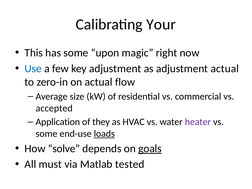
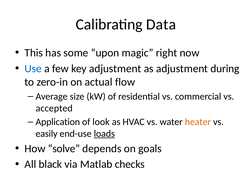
Your: Your -> Data (161, 24)
adjustment actual: actual -> during (225, 69)
they: they -> look (101, 122)
heater colour: purple -> orange (198, 122)
some: some -> easily (47, 134)
goals underline: present -> none (150, 149)
must: must -> black (50, 164)
tested: tested -> checks (130, 164)
